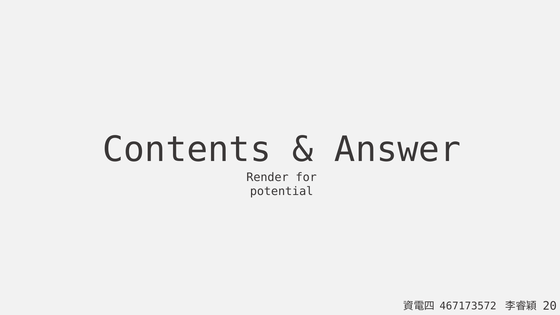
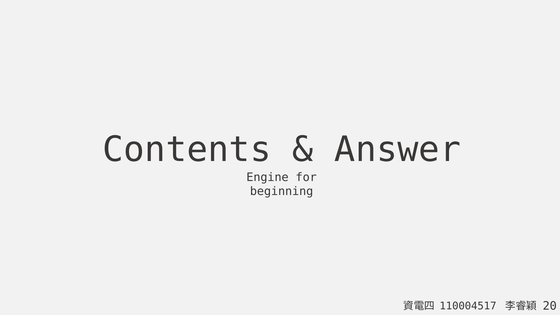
Render: Render -> Engine (267, 177)
potential: potential -> beginning (282, 191)
467173572: 467173572 -> 110004517 (468, 306)
